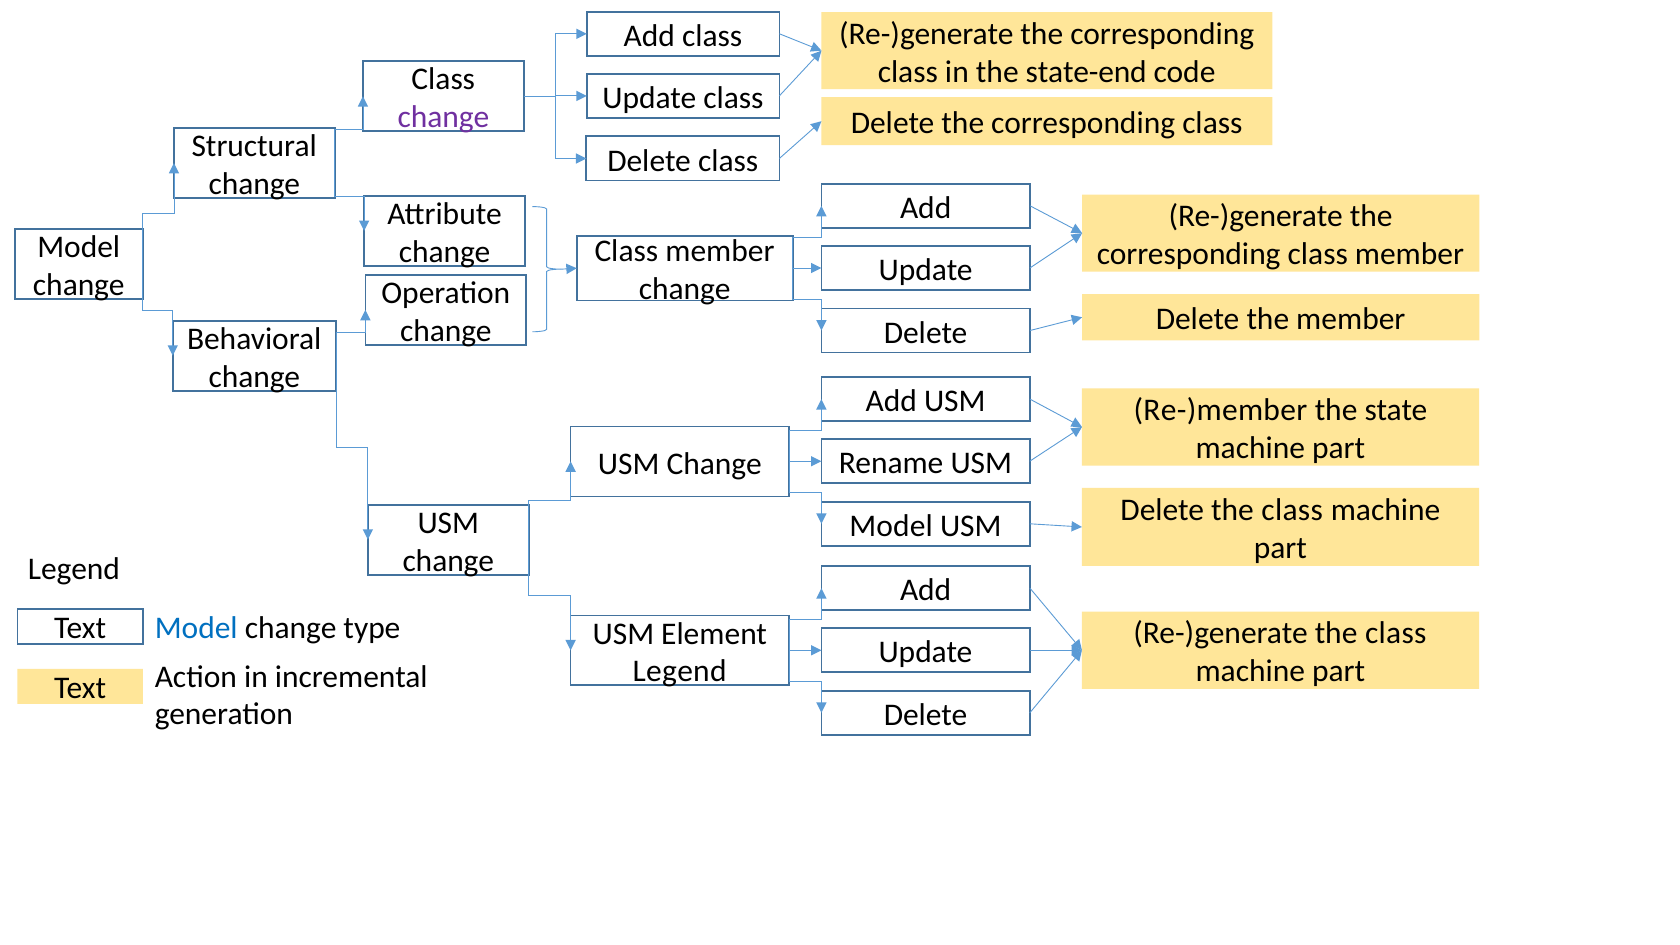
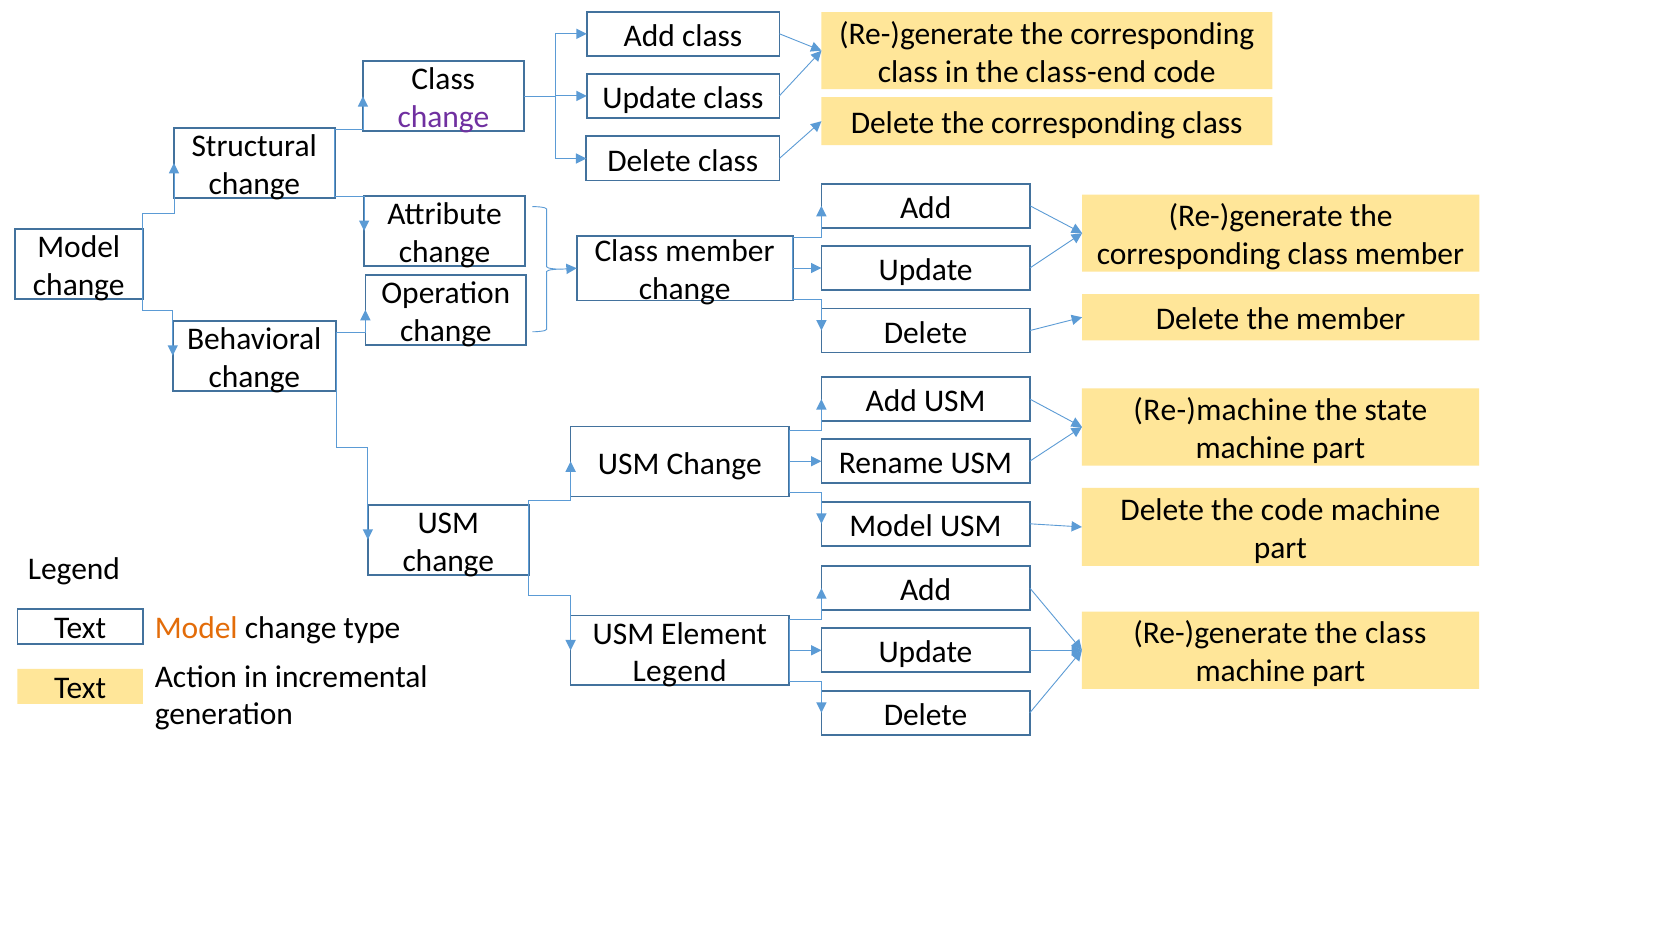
state-end: state-end -> class-end (1086, 72)
Re-)member: Re-)member -> Re-)machine (1220, 410)
Delete the class: class -> code (1292, 510)
Model colour: blue -> orange (196, 628)
